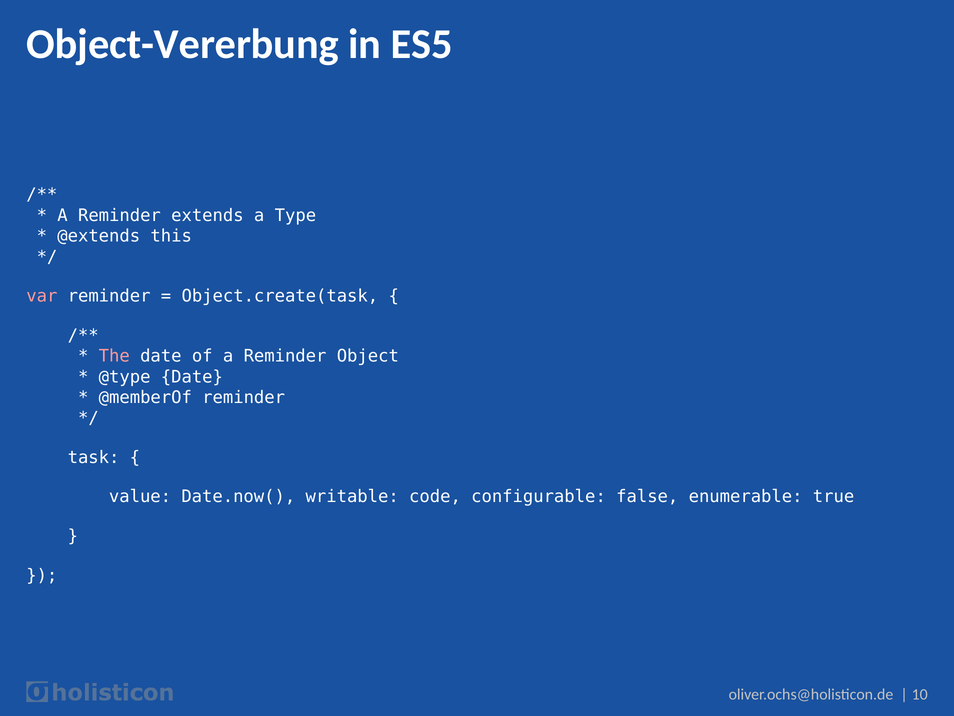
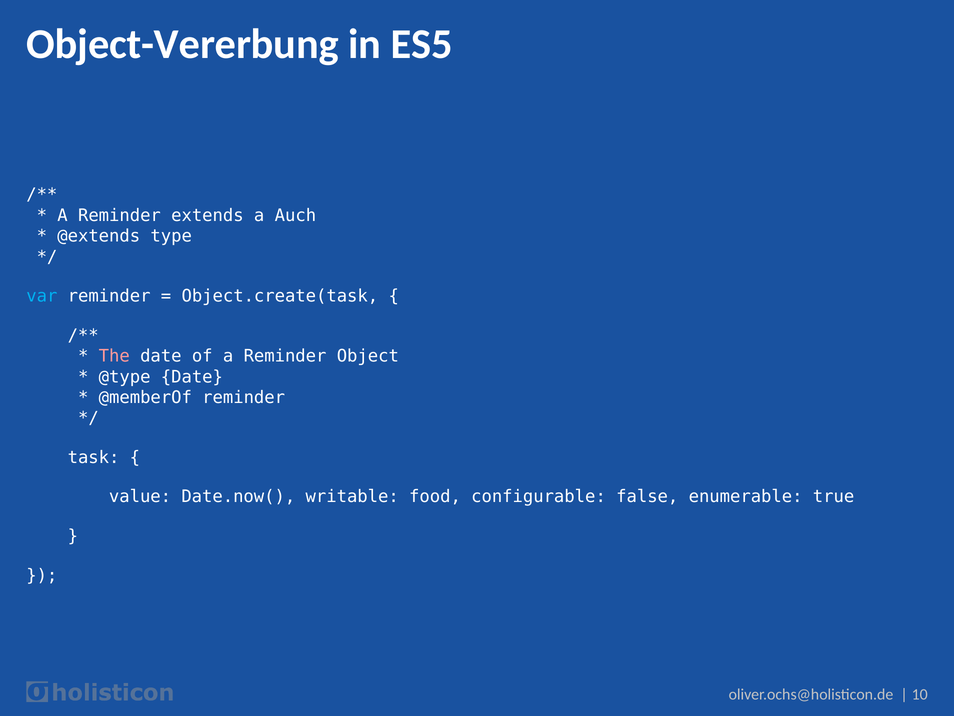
Type: Type -> Auch (295, 215)
this: this -> type (171, 236)
var colour: pink -> light blue (42, 296)
code: code -> food (435, 496)
